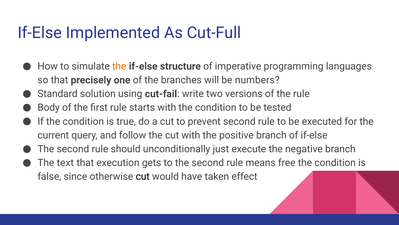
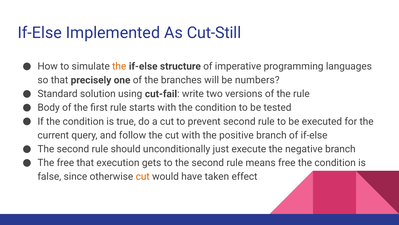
Cut-Full: Cut-Full -> Cut-Still (214, 33)
The text: text -> free (65, 162)
cut colour: black -> orange (143, 176)
